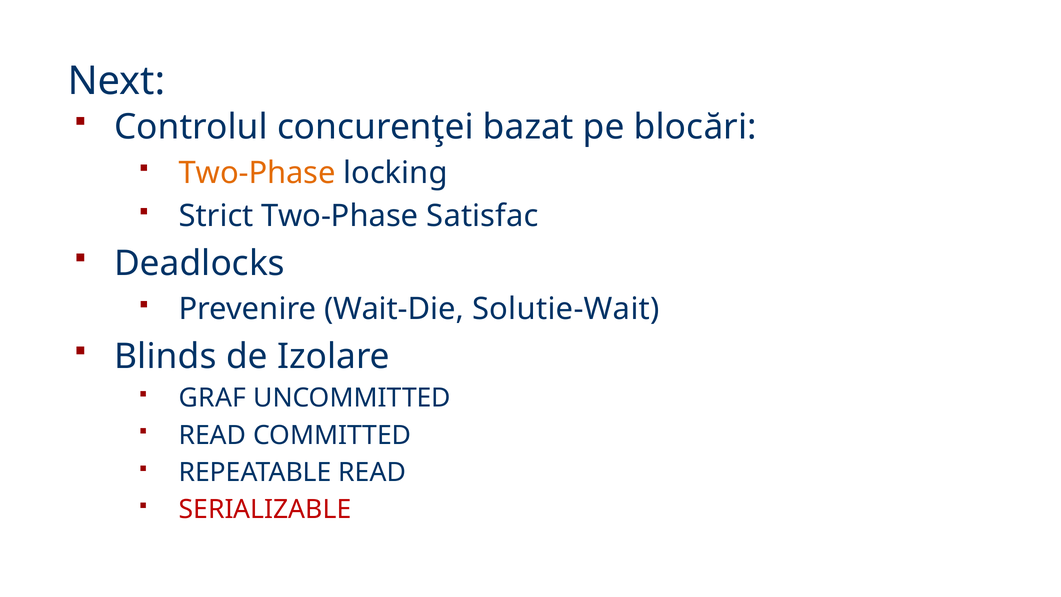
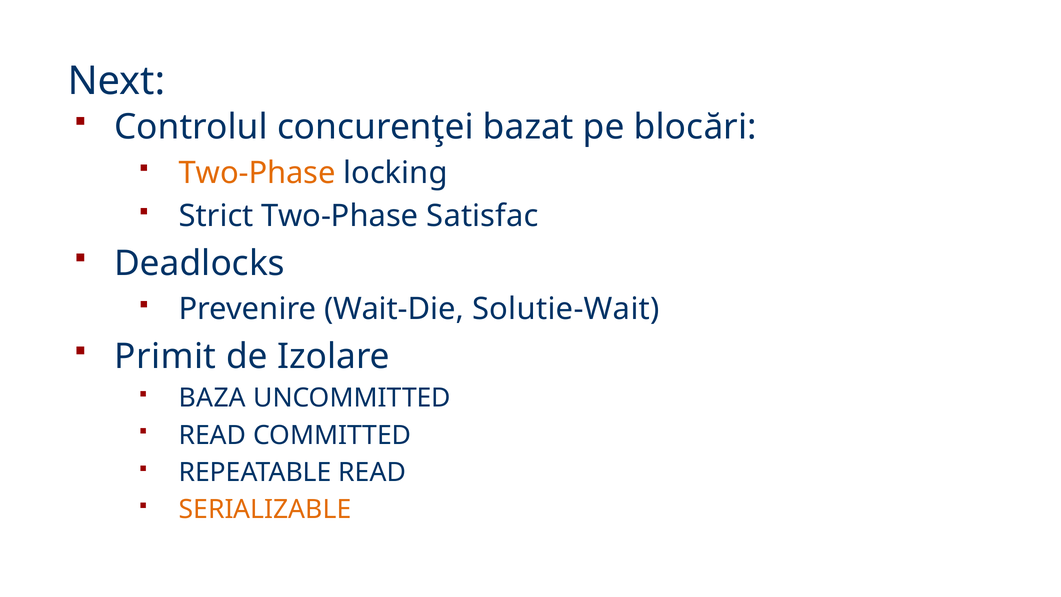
Blinds: Blinds -> Primit (165, 356)
GRAF: GRAF -> BAZA (212, 398)
SERIALIZABLE colour: red -> orange (265, 509)
